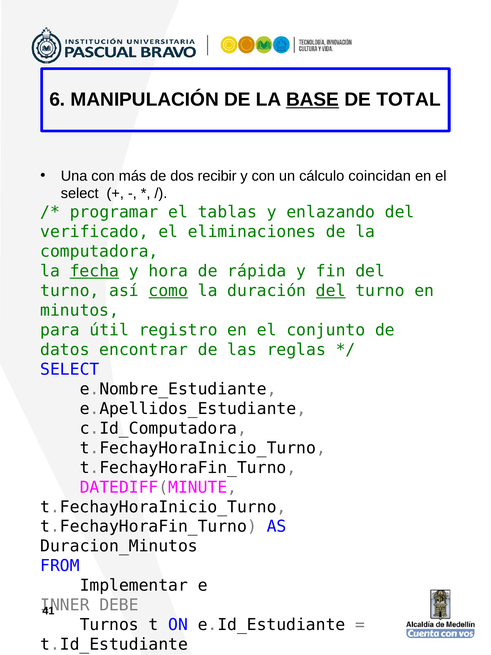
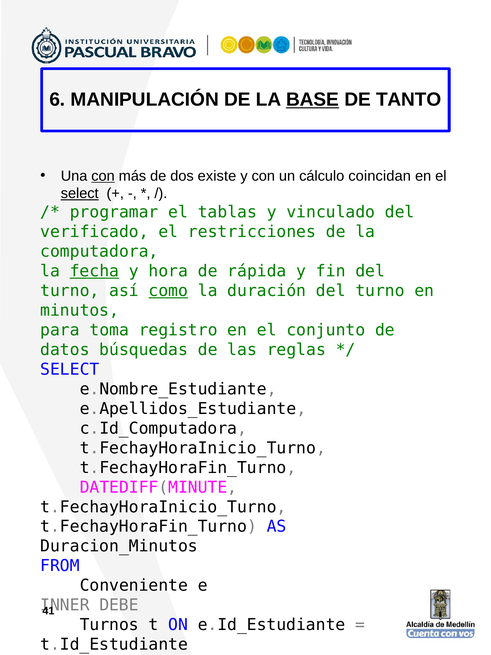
TOTAL: TOTAL -> TANTO (409, 100)
con underline: none -> present (103, 176)
recibir: recibir -> existe (217, 176)
select underline: none -> present (80, 193)
enlazando: enlazando -> vinculado (331, 212)
eliminaciones: eliminaciones -> restricciones (252, 232)
del underline: present -> none (331, 291)
útil: útil -> toma (109, 330)
encontrar: encontrar -> búsquedas (144, 350)
Implementar: Implementar -> Conveniente (134, 585)
